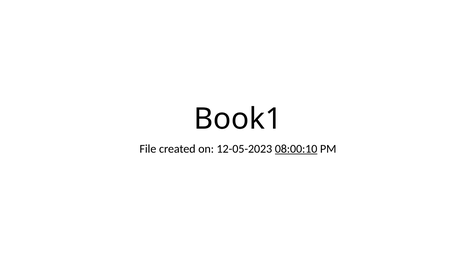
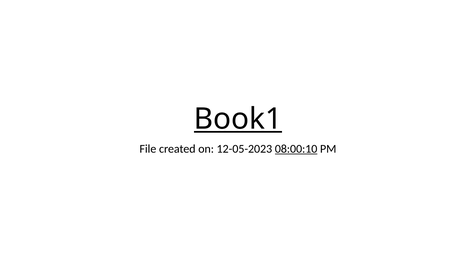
Book1 underline: none -> present (238, 119)
